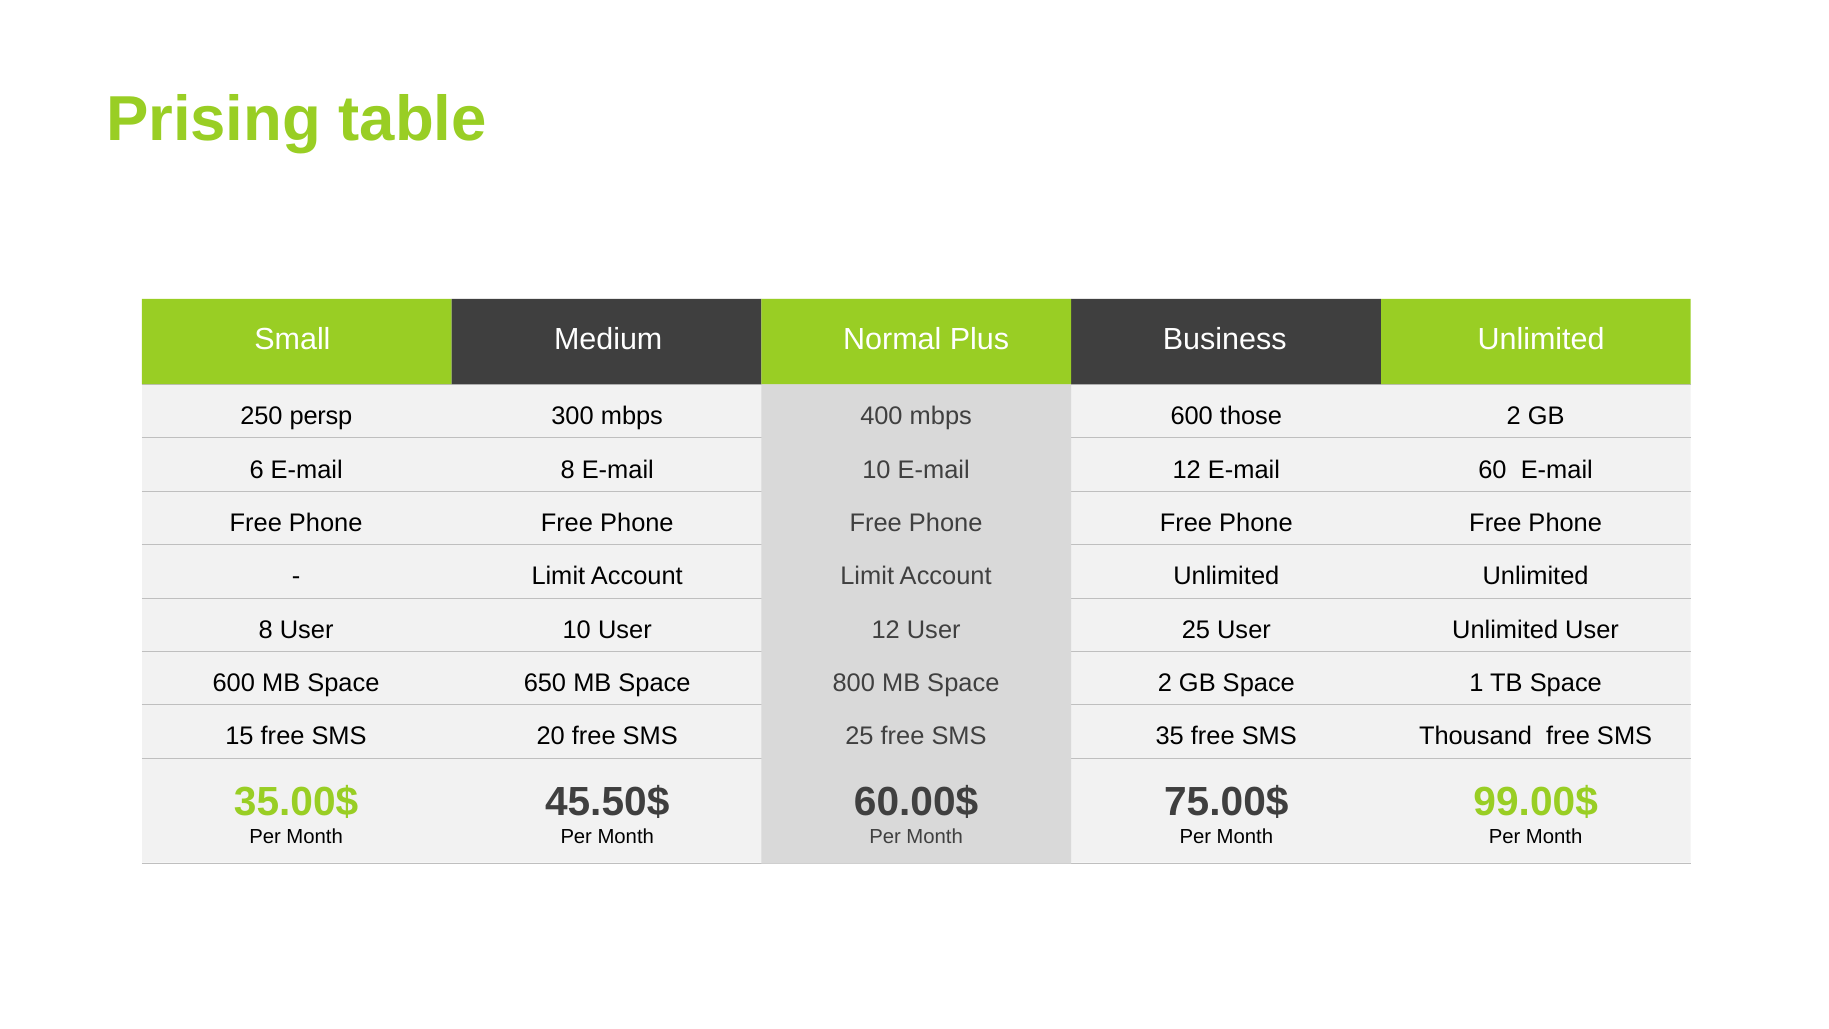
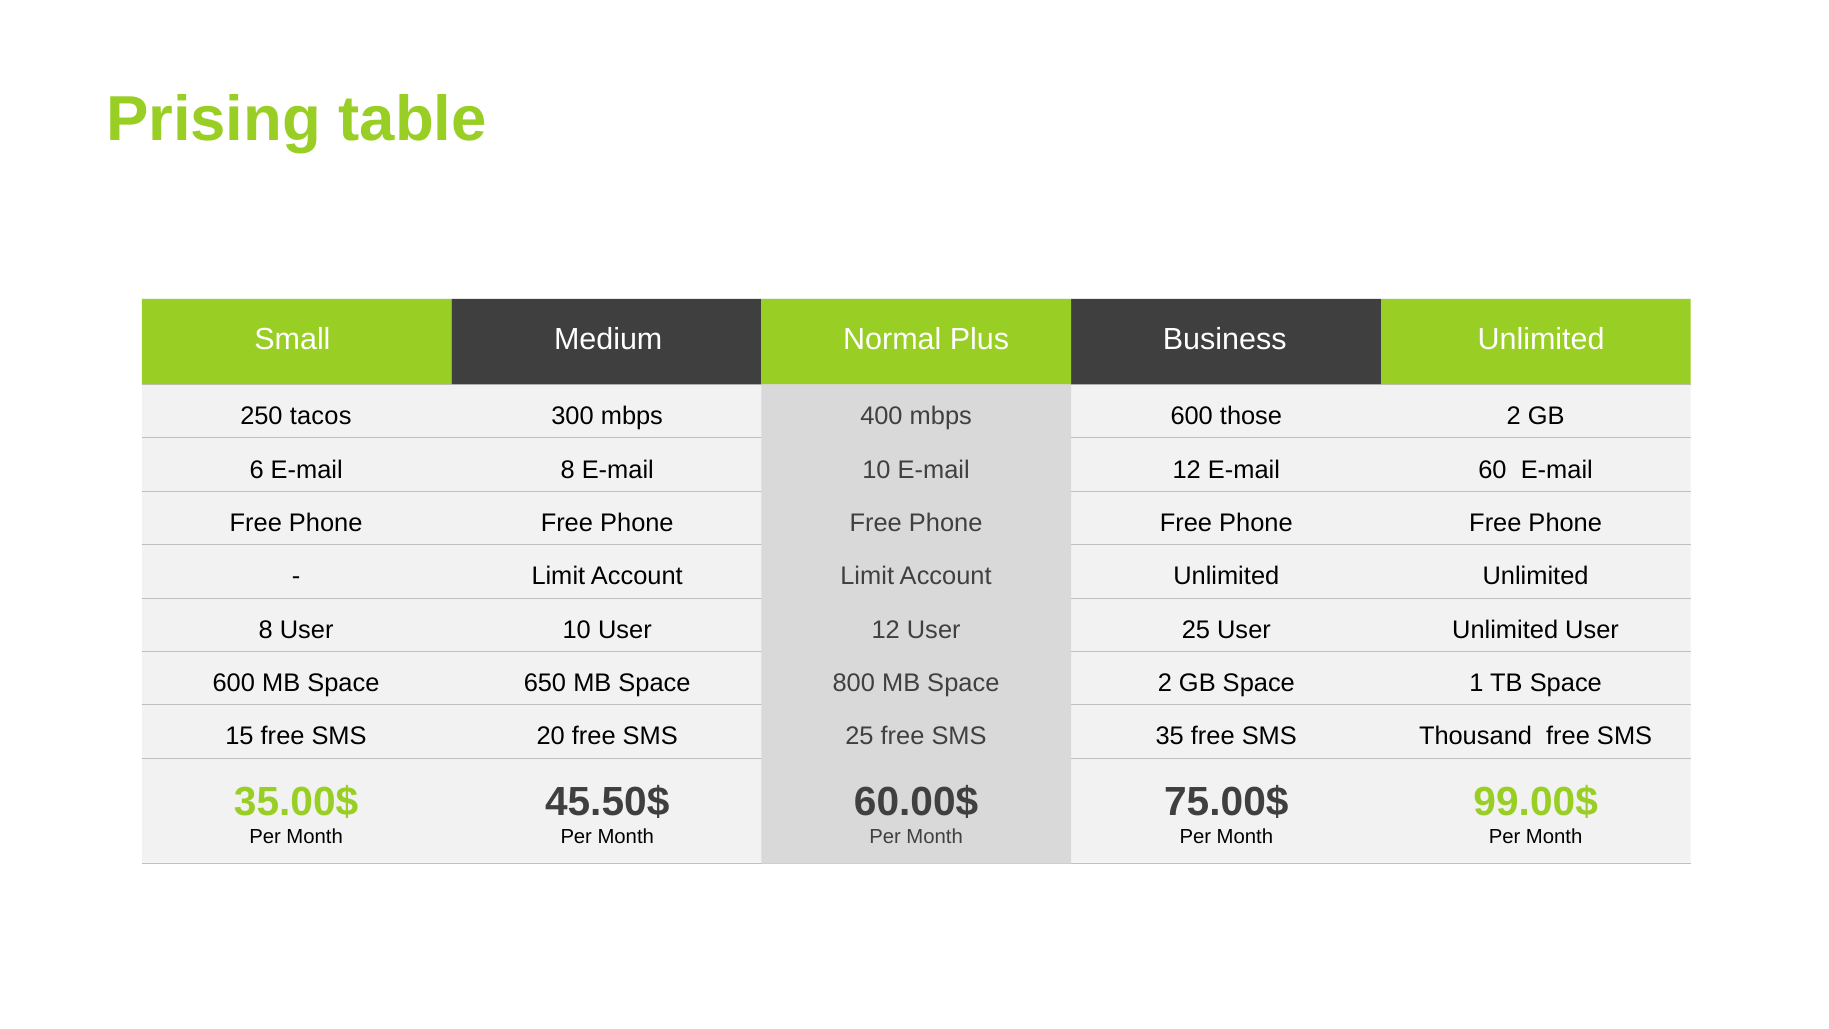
persp: persp -> tacos (321, 416)
